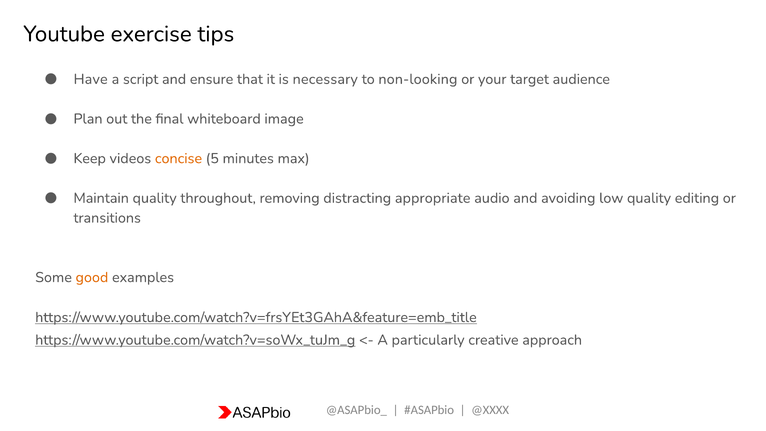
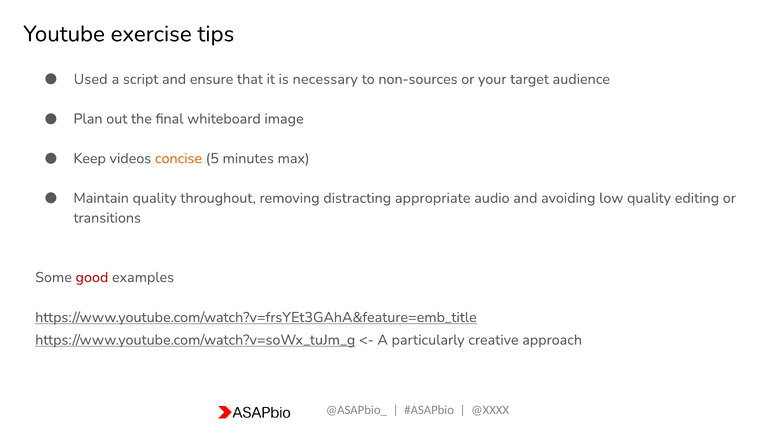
Have: Have -> Used (91, 79)
non-looking: non-looking -> non-sources (418, 79)
good colour: orange -> red (92, 277)
